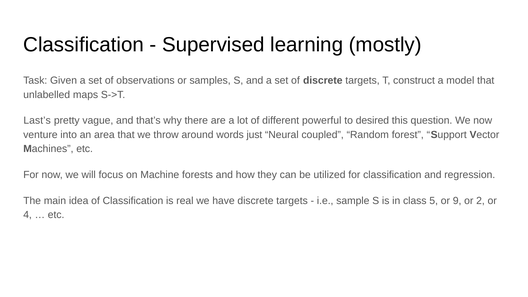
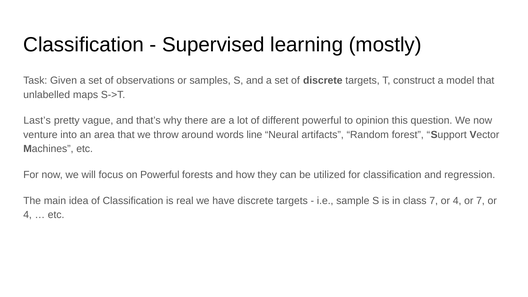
desired: desired -> opinion (372, 121)
just: just -> line (254, 135)
coupled: coupled -> artifacts (323, 135)
on Machine: Machine -> Powerful (160, 175)
class 5: 5 -> 7 (434, 201)
9: 9 -> 4 (457, 201)
or 2: 2 -> 7 (480, 201)
